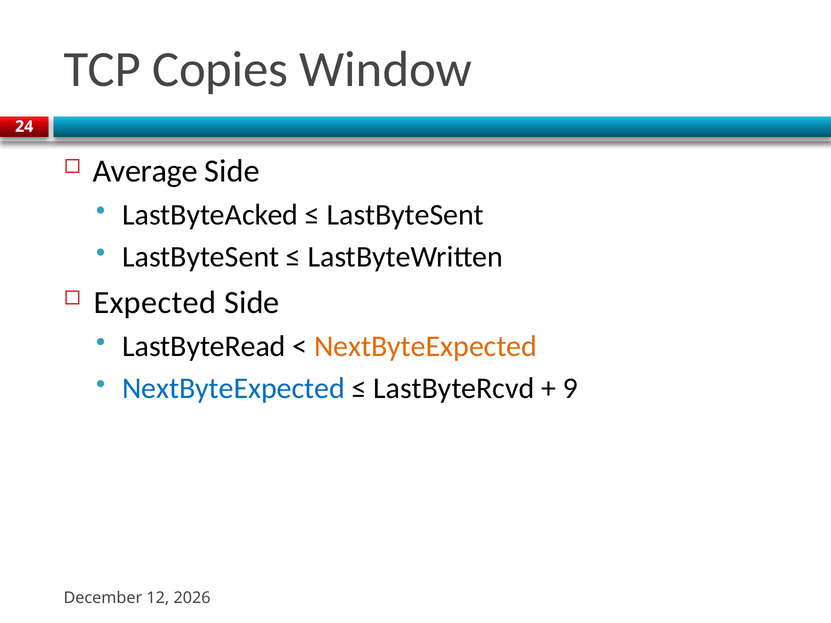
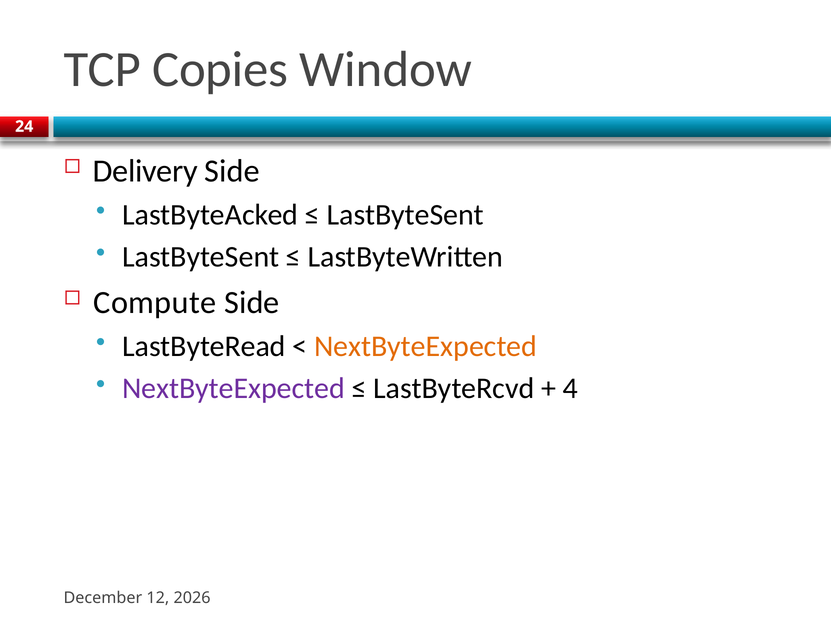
Average: Average -> Delivery (145, 171)
Expected: Expected -> Compute (155, 303)
NextByteExpected colour: blue -> purple (233, 389)
9: 9 -> 4 (570, 389)
